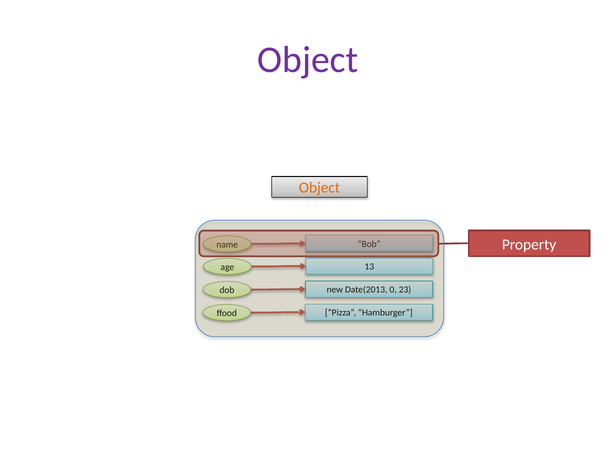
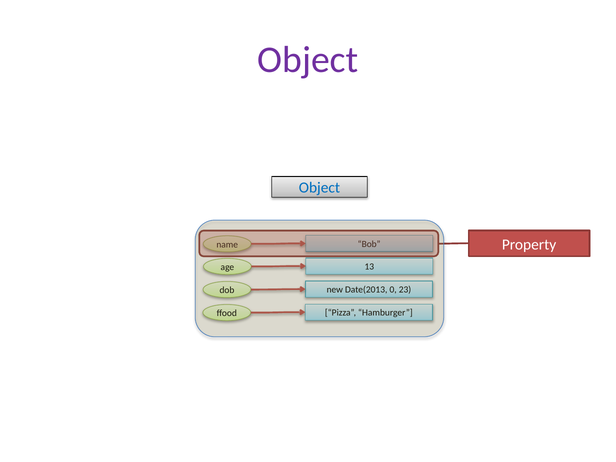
Object colour: orange -> blue (319, 188)
